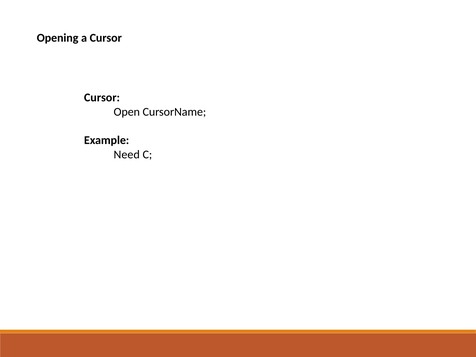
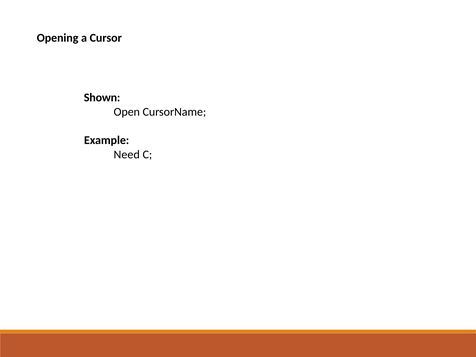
Cursor: Cursor -> Shown (102, 97)
